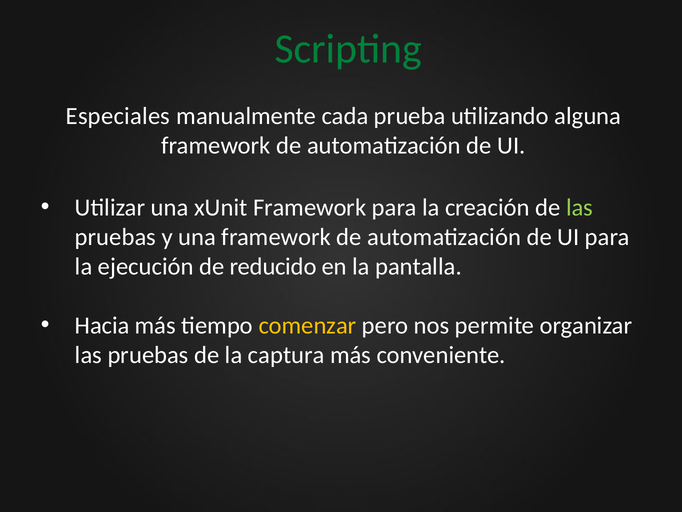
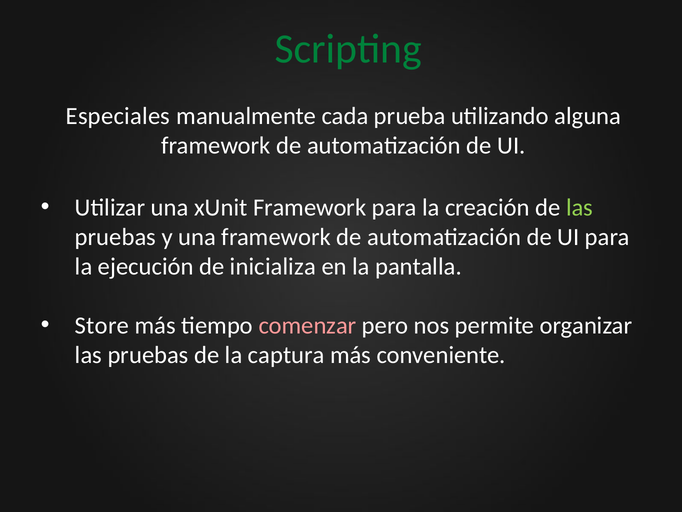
reducido: reducido -> inicializa (273, 266)
Hacia: Hacia -> Store (102, 325)
comenzar colour: yellow -> pink (307, 325)
